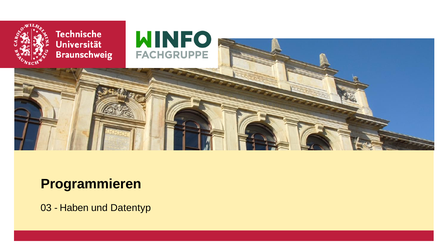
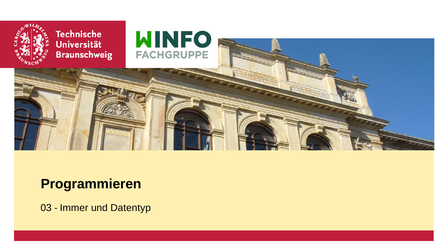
Haben: Haben -> Immer (74, 208)
